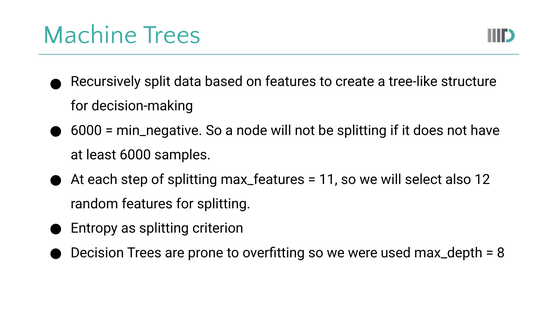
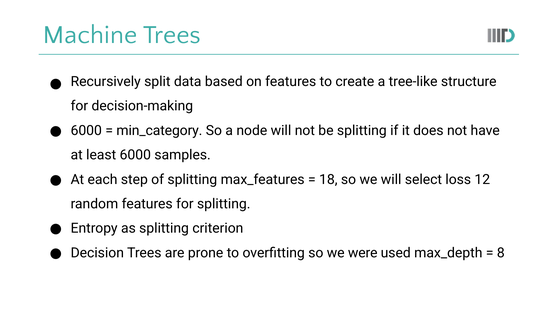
min_negative: min_negative -> min_category (159, 131)
11: 11 -> 18 (328, 180)
also: also -> loss (458, 180)
